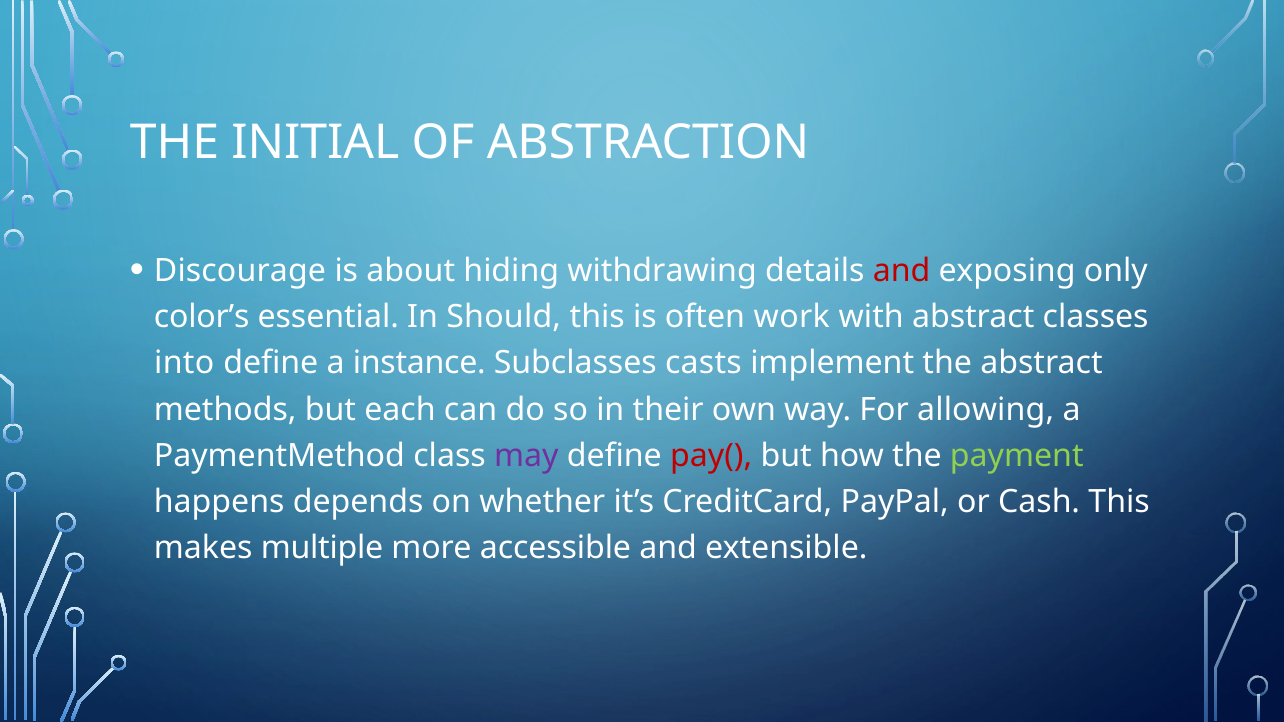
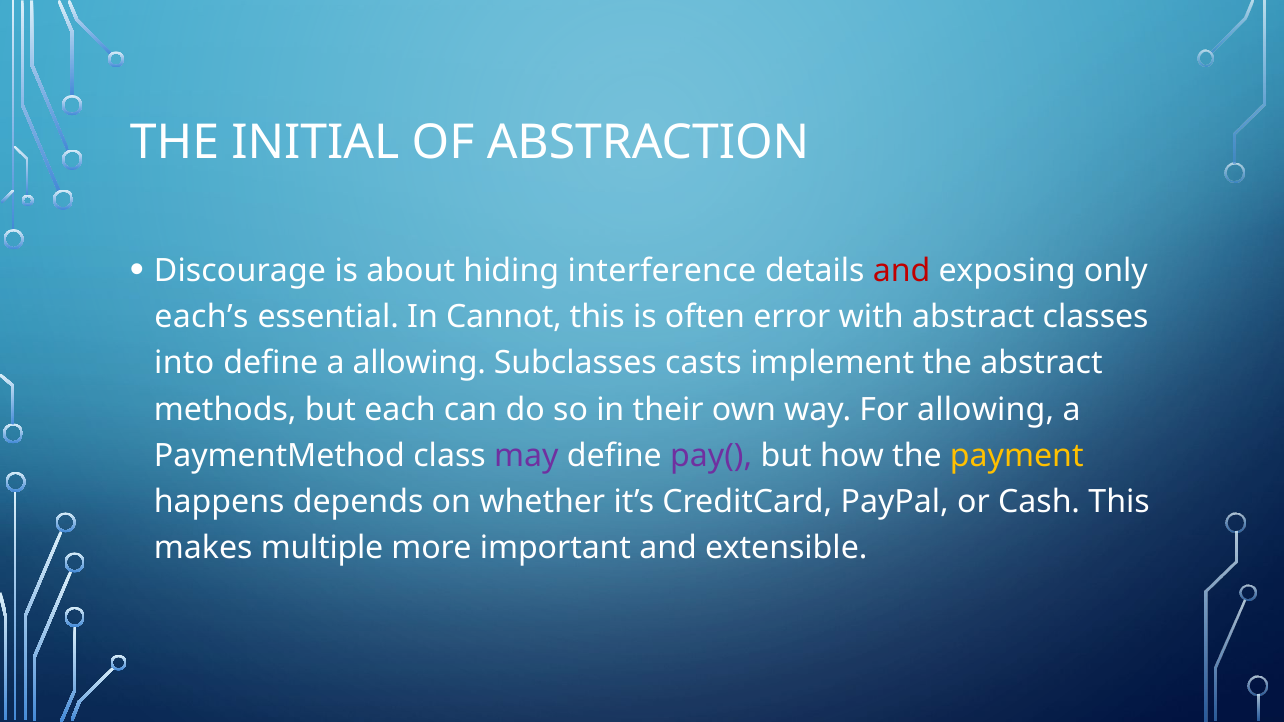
withdrawing: withdrawing -> interference (662, 271)
color’s: color’s -> each’s (201, 317)
Should: Should -> Cannot (504, 317)
work: work -> error (792, 317)
a instance: instance -> allowing (419, 363)
pay( colour: red -> purple (711, 456)
payment colour: light green -> yellow (1017, 456)
accessible: accessible -> important (555, 548)
